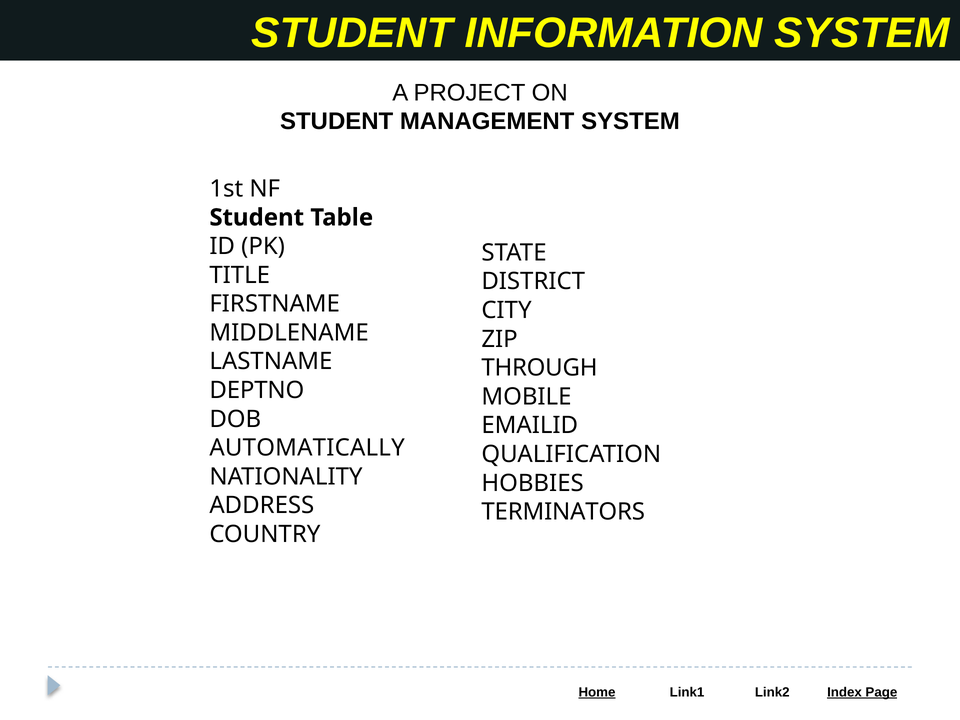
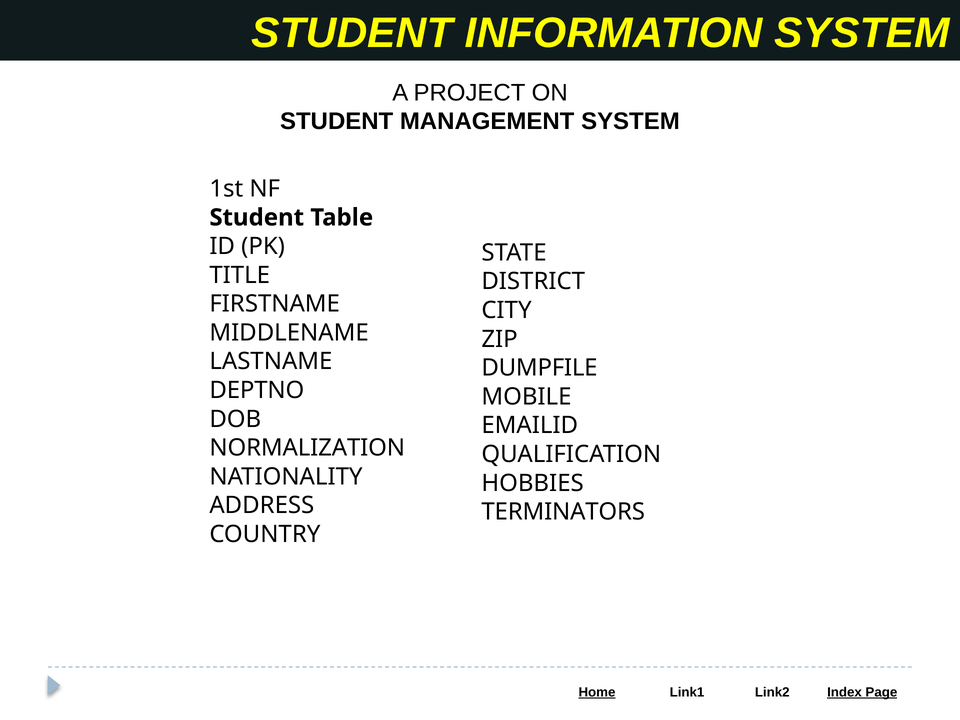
THROUGH: THROUGH -> DUMPFILE (539, 368)
AUTOMATICALLY: AUTOMATICALLY -> NORMALIZATION (307, 448)
